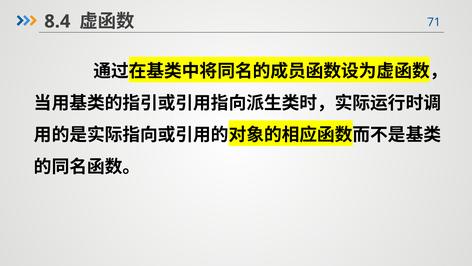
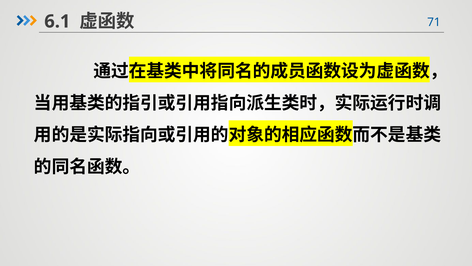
8.4: 8.4 -> 6.1 (57, 21)
